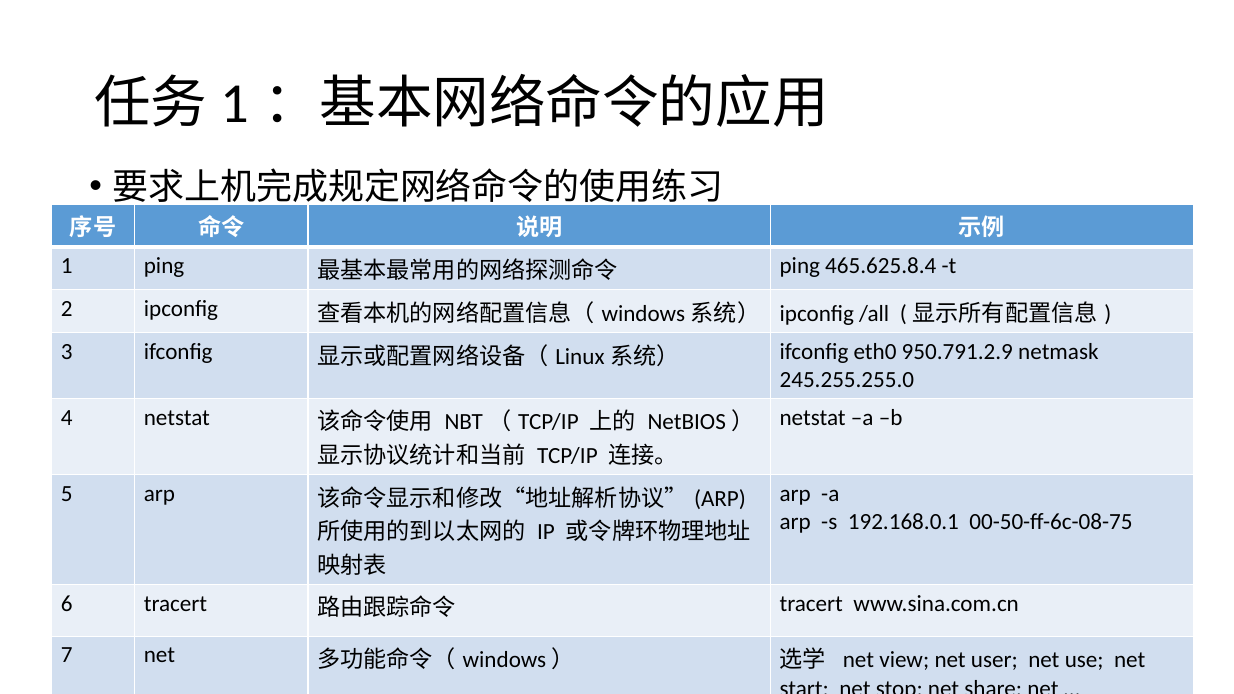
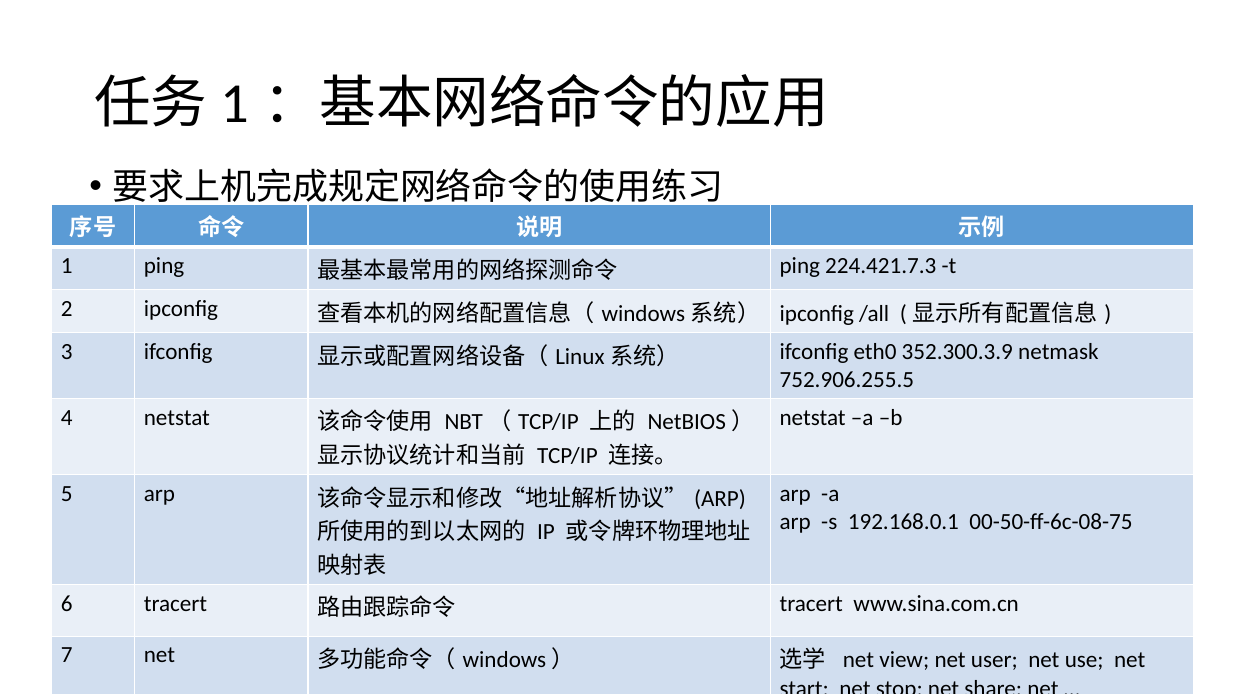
465.625.8.4: 465.625.8.4 -> 224.421.7.3 (881, 266)
950.791.2.9: 950.791.2.9 -> 352.300.3.9 (957, 352)
245.255.255.0: 245.255.255.0 -> 752.906.255.5 (847, 380)
